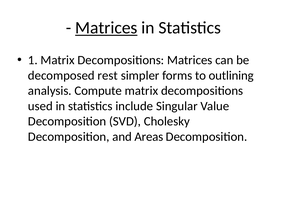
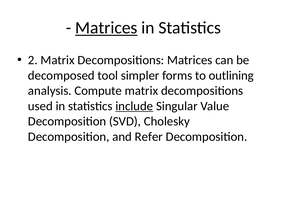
1: 1 -> 2 (33, 60)
rest: rest -> tool (108, 76)
include underline: none -> present (134, 106)
Areas: Areas -> Refer (149, 137)
